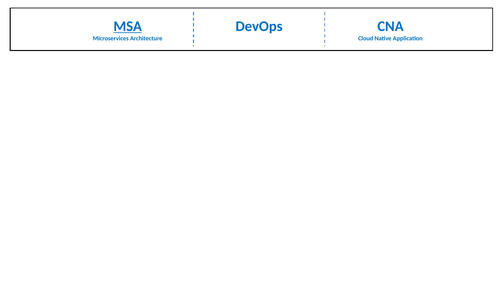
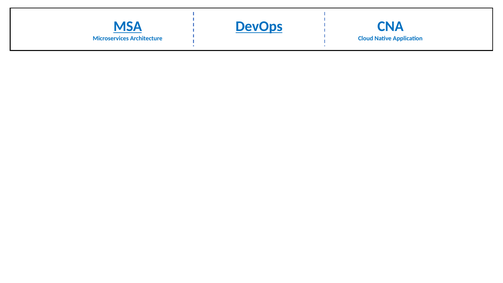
DevOps underline: none -> present (259, 26)
